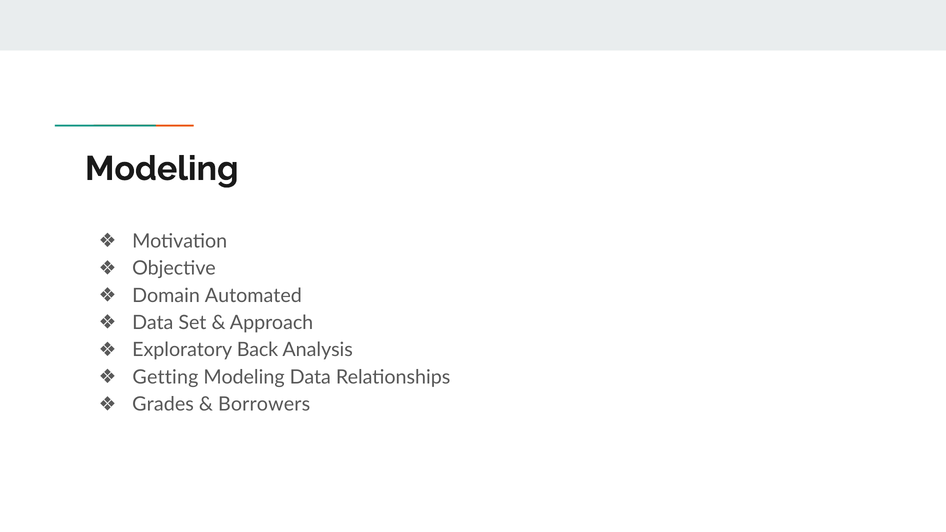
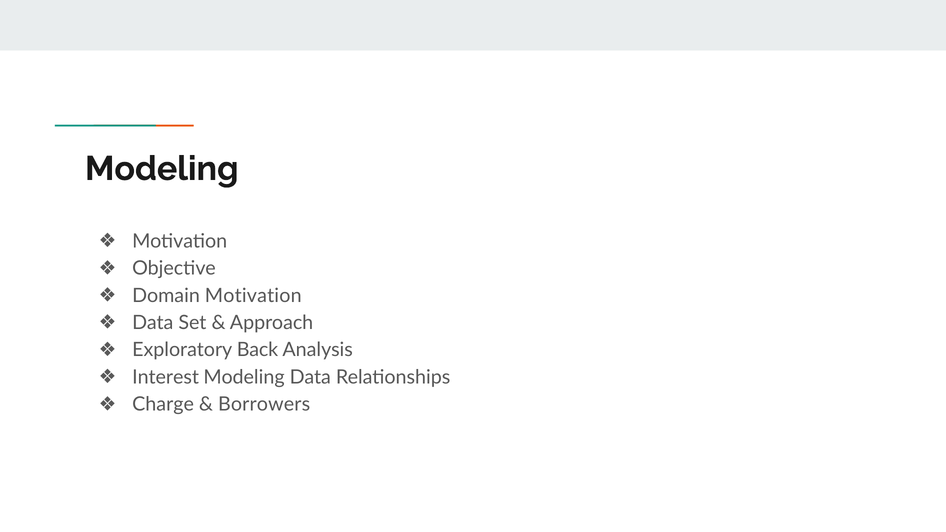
Domain Automated: Automated -> Motivation (253, 296)
Getting: Getting -> Interest (166, 377)
Grades: Grades -> Charge (163, 404)
